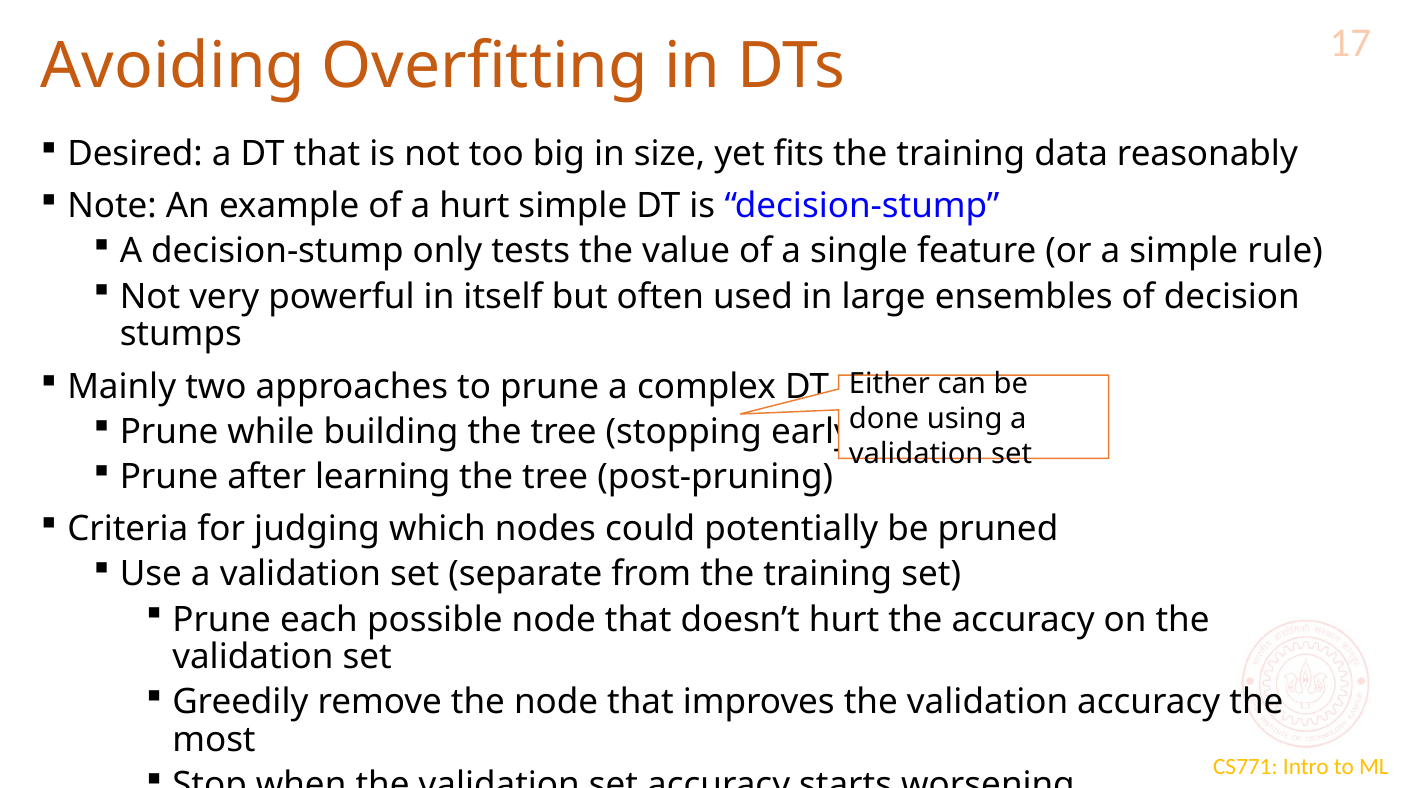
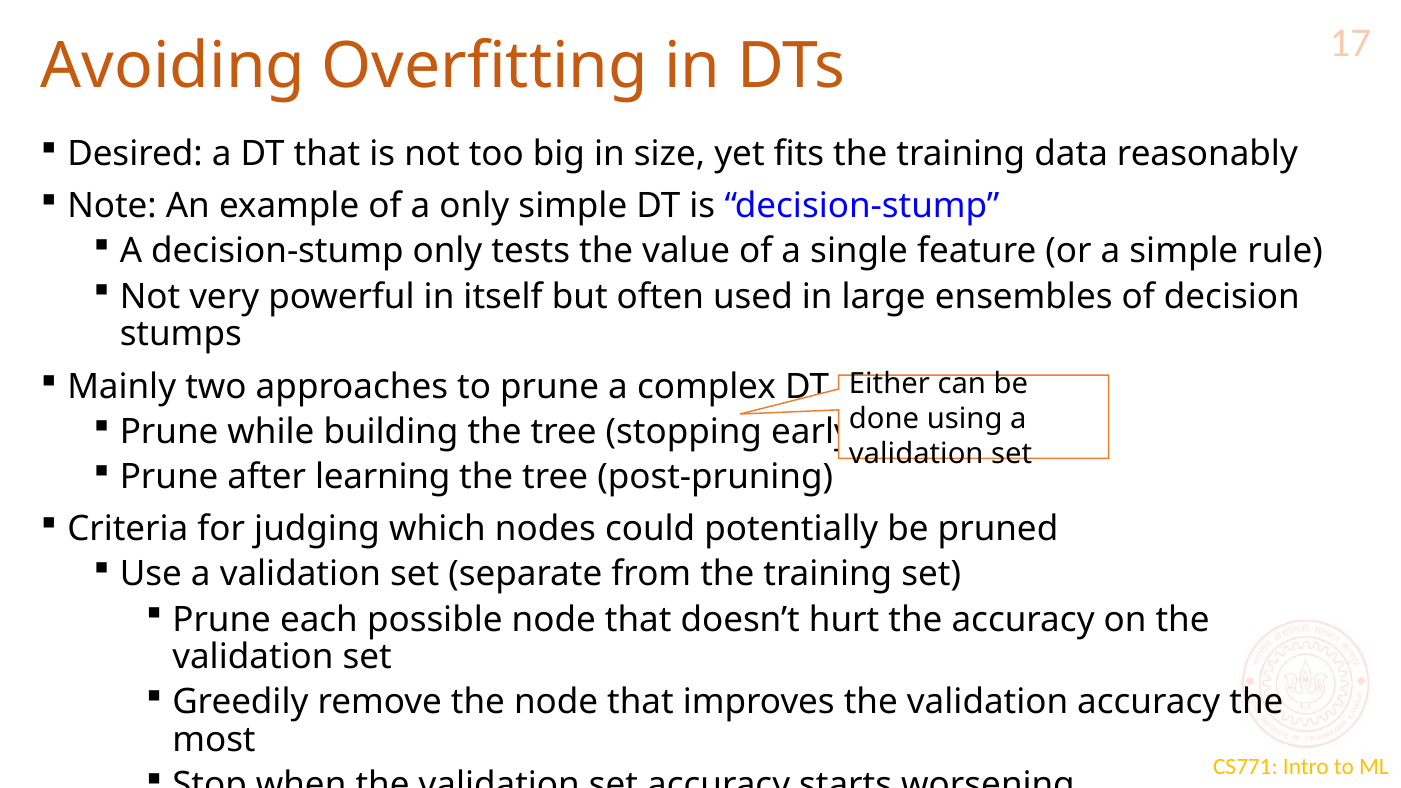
a hurt: hurt -> only (474, 206)
